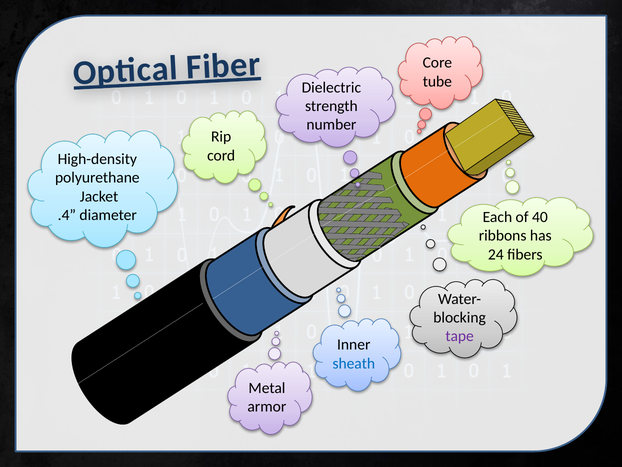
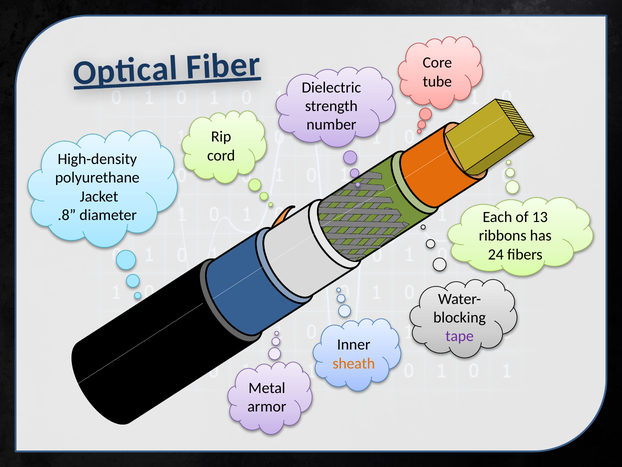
.4: .4 -> .8 (67, 215)
40: 40 -> 13 (540, 217)
sheath colour: blue -> orange (354, 363)
